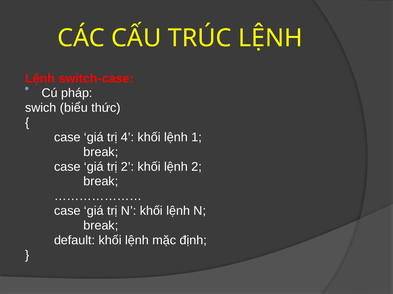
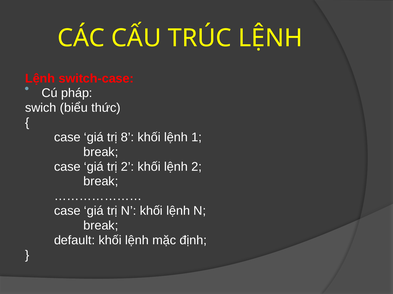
4: 4 -> 8 (128, 138)
